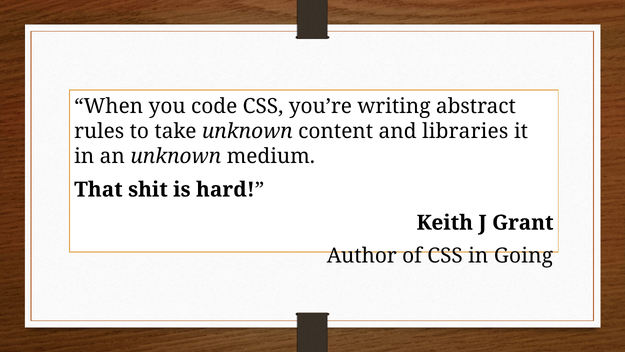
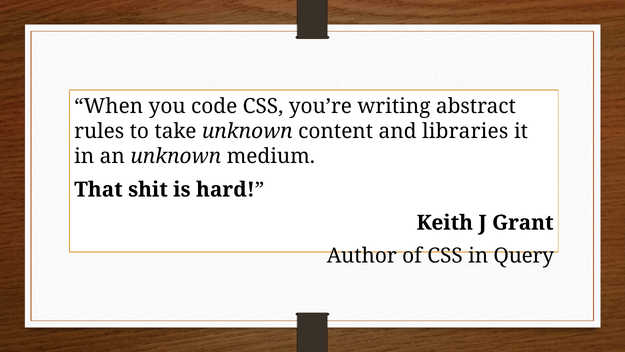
Going: Going -> Query (524, 256)
